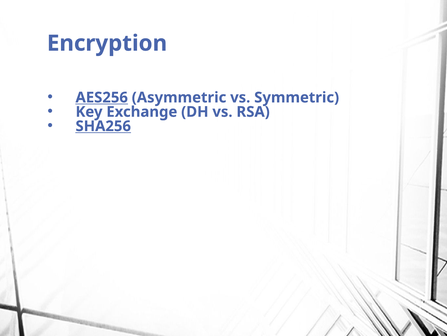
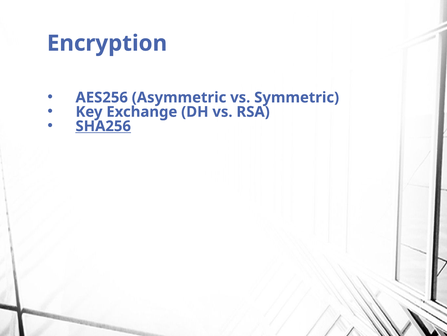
AES256 underline: present -> none (102, 97)
